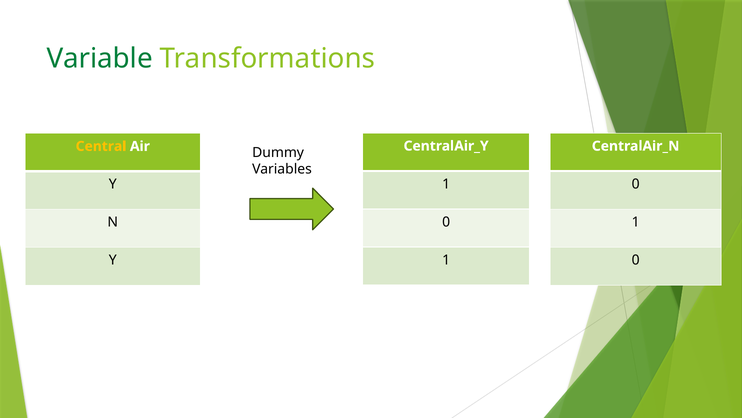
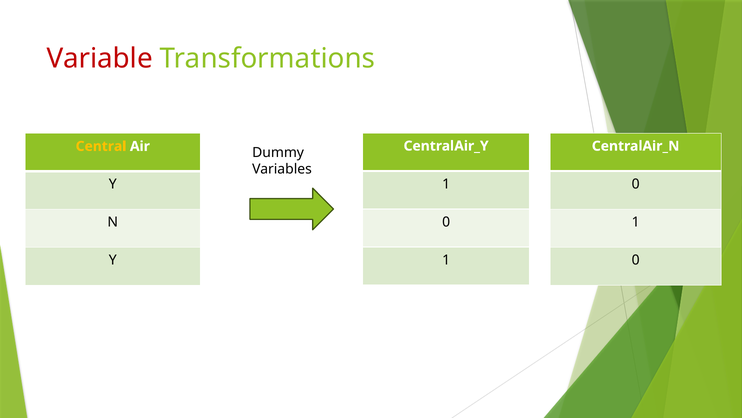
Variable colour: green -> red (100, 59)
